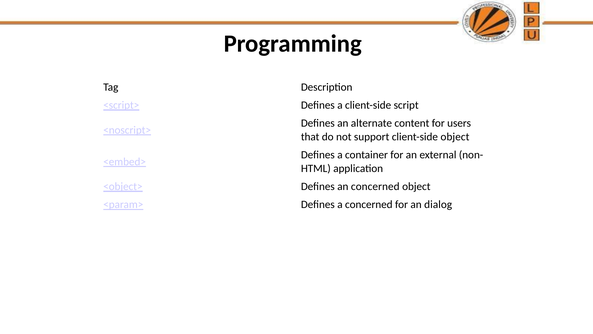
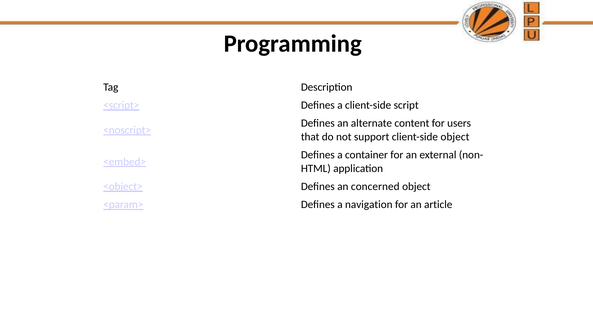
a concerned: concerned -> navigation (369, 204)
dialog: dialog -> article (438, 204)
